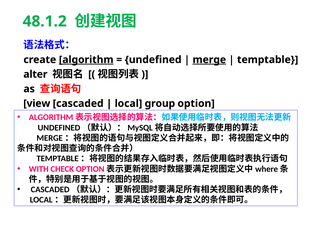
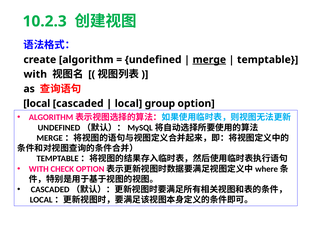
48.1.2: 48.1.2 -> 10.2.3 (45, 21)
algorithm underline: present -> none (86, 60)
alter: alter -> with (35, 74)
view: view -> local (37, 104)
